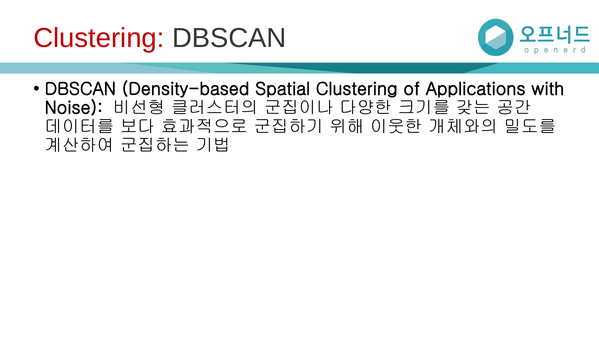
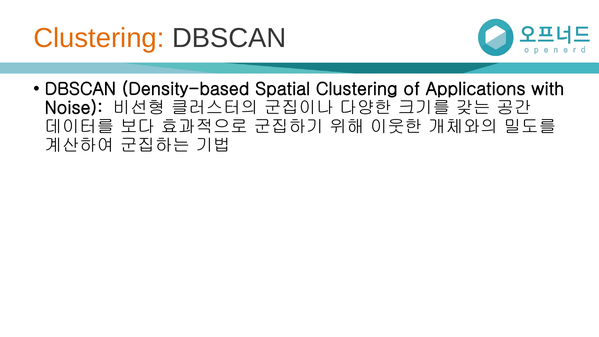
Clustering colour: red -> orange (99, 38)
